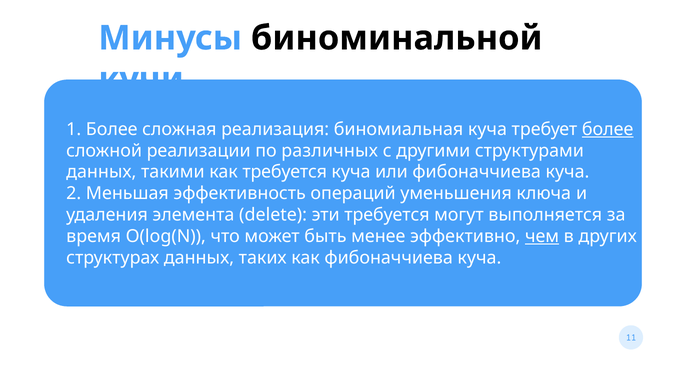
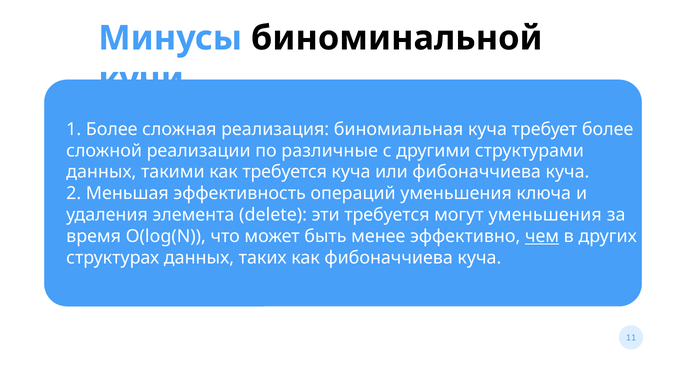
более underline: present -> none (608, 129)
различных: различных -> различные (330, 151)
могут выполняется: выполняется -> уменьшения (545, 215)
